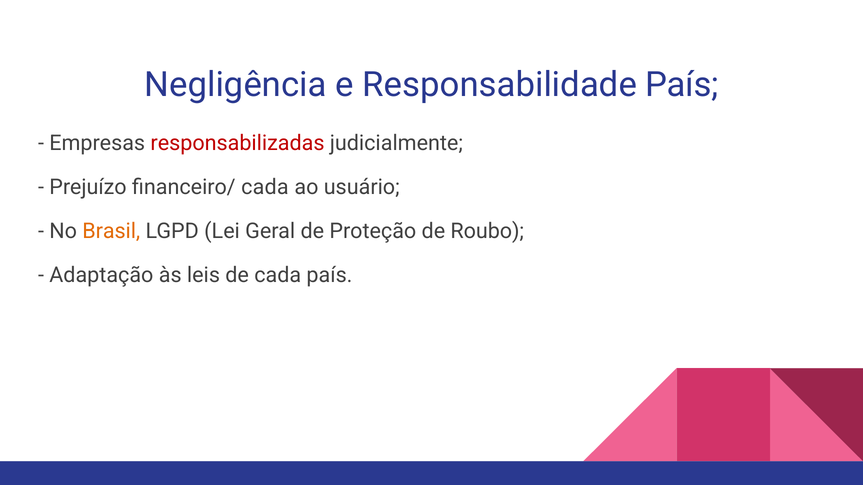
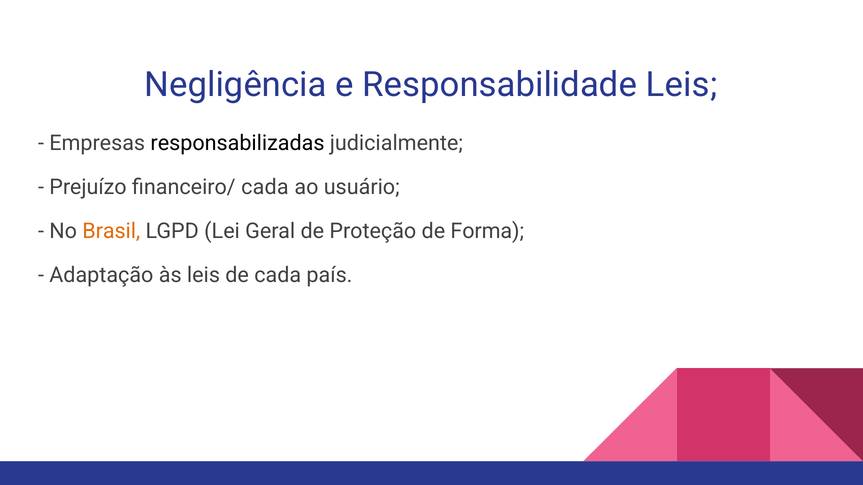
Responsabilidade País: País -> Leis (682, 85)
responsabilizadas colour: red -> black (237, 143)
Roubo: Roubo -> Forma (487, 231)
